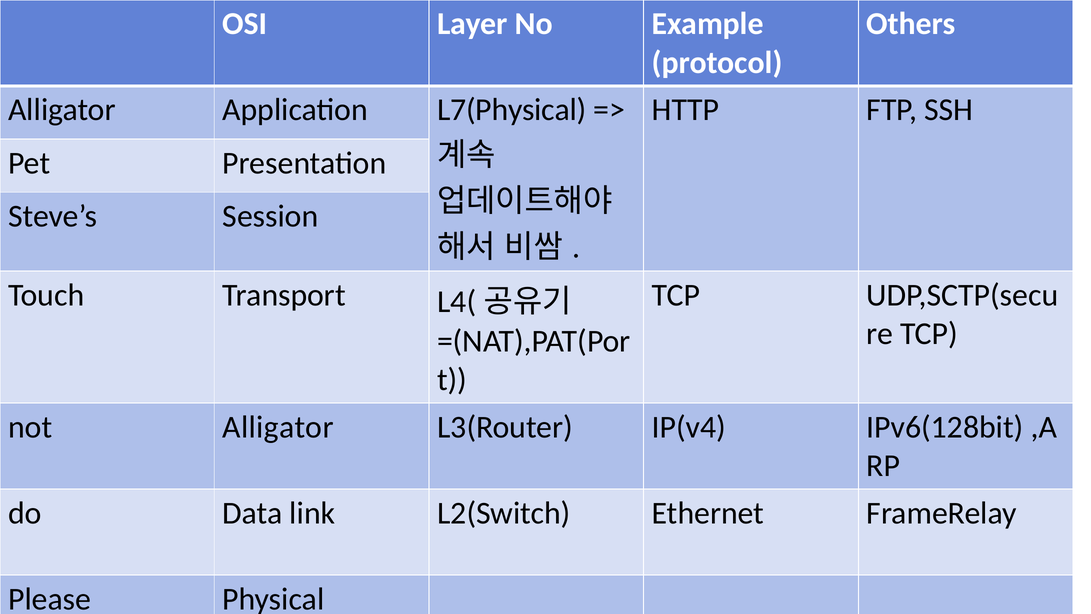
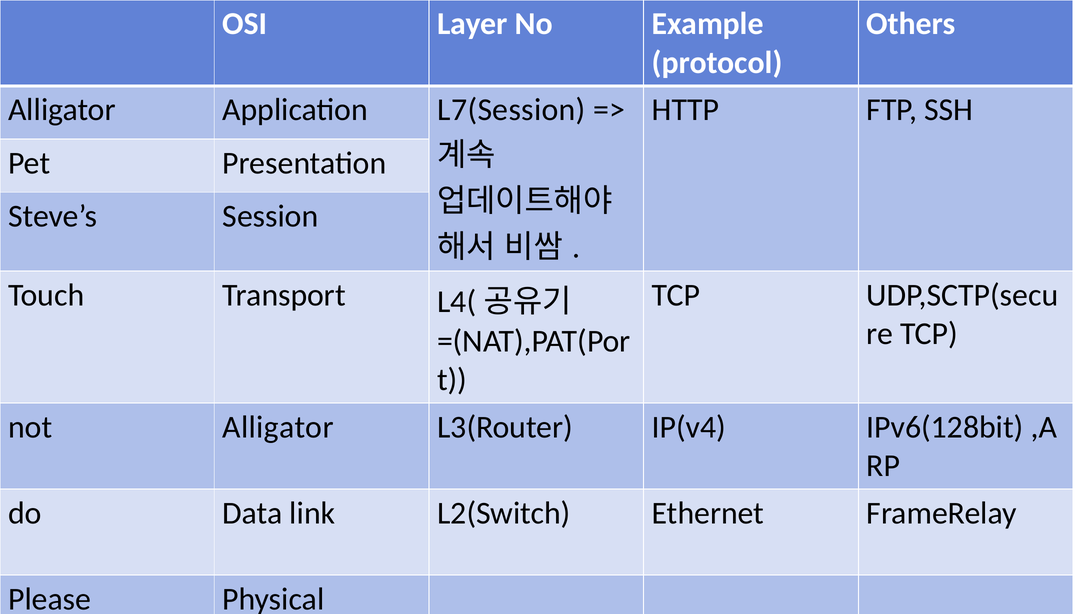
L7(Physical: L7(Physical -> L7(Session (511, 110)
